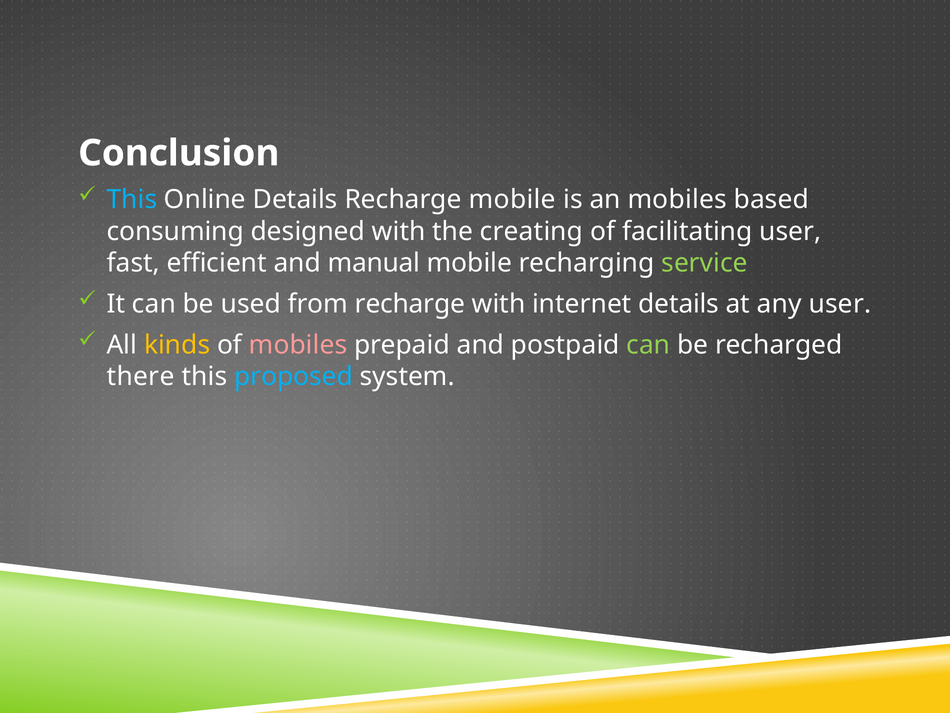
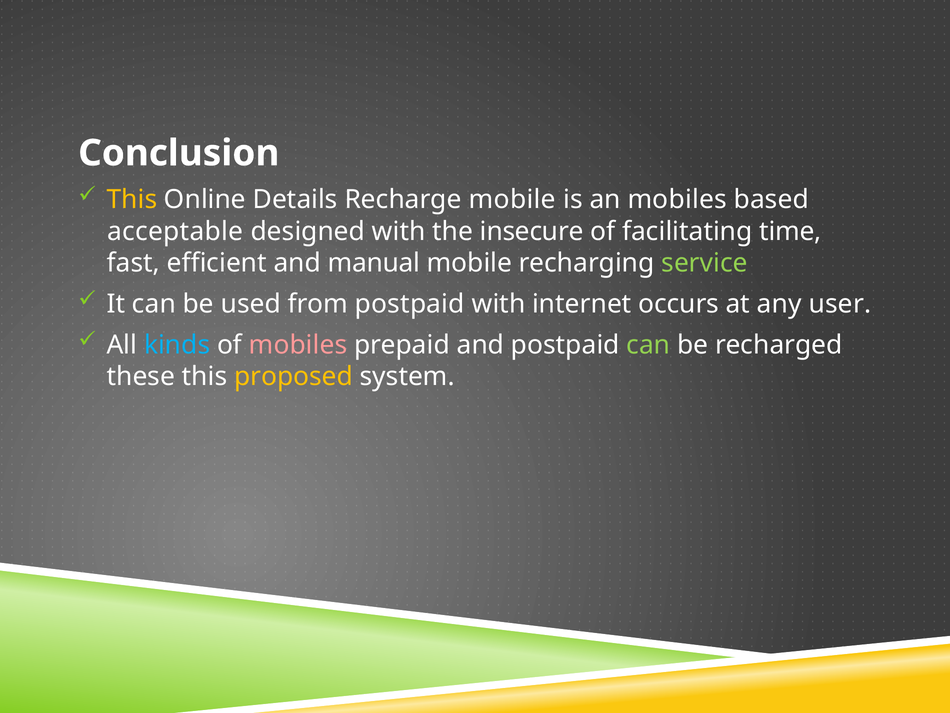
This colour: light blue -> yellow (132, 200)
consuming: consuming -> acceptable (175, 231)
creating: creating -> insecure (532, 231)
facilitating user: user -> time (791, 231)
from recharge: recharge -> postpaid (410, 304)
internet details: details -> occurs (679, 304)
kinds colour: yellow -> light blue (177, 345)
there: there -> these (141, 376)
proposed colour: light blue -> yellow (293, 376)
